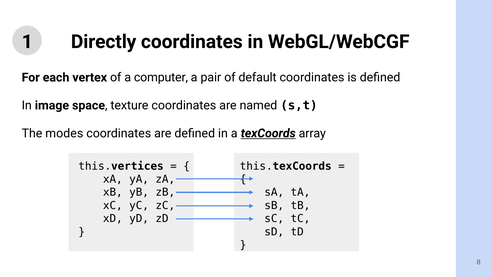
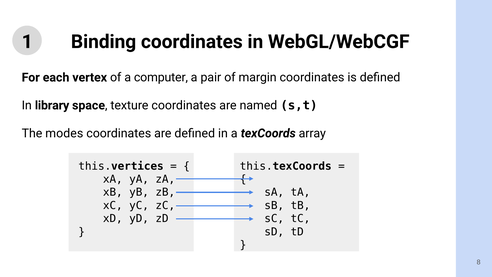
Directly: Directly -> Binding (104, 42)
default: default -> margin (258, 77)
image: image -> library (52, 105)
texCoords underline: present -> none (268, 133)
